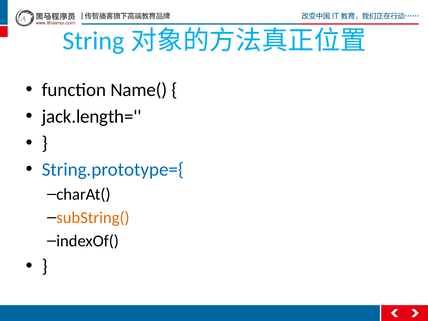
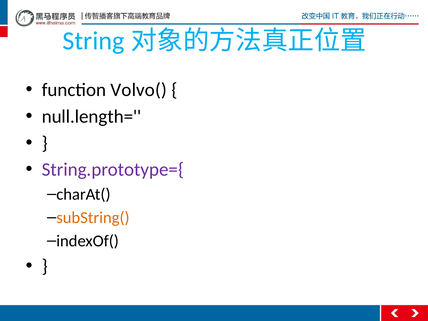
Name(: Name( -> Volvo( (139, 90)
jack.length=: jack.length= -> null.length= (92, 116)
String.prototype={ colour: blue -> purple (113, 170)
